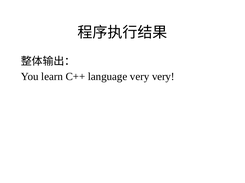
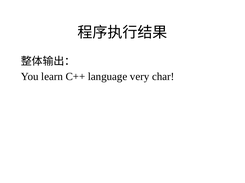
very very: very -> char (163, 77)
